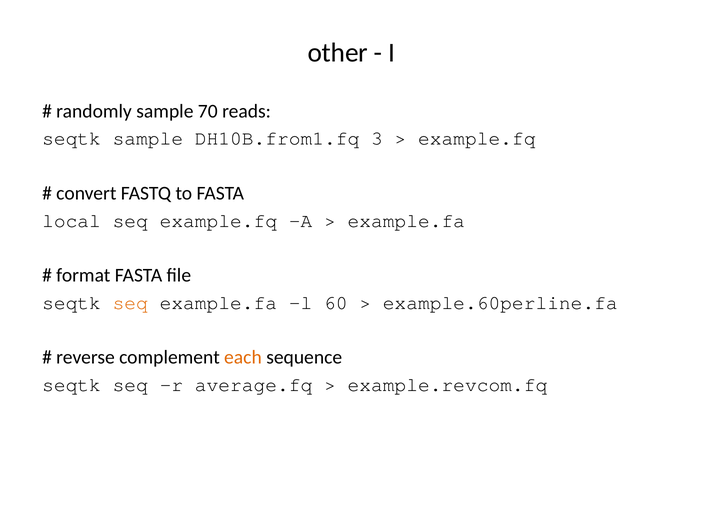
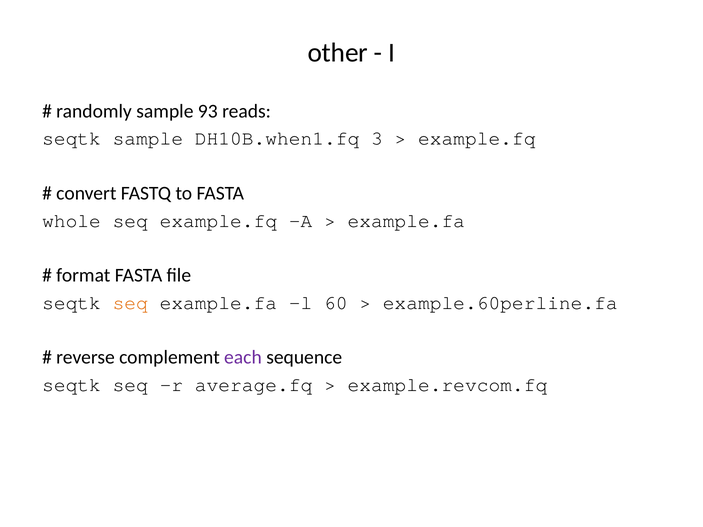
70: 70 -> 93 (208, 111)
DH10B.from1.fq: DH10B.from1.fq -> DH10B.when1.fq (277, 139)
local: local -> whole (71, 221)
each colour: orange -> purple (243, 358)
